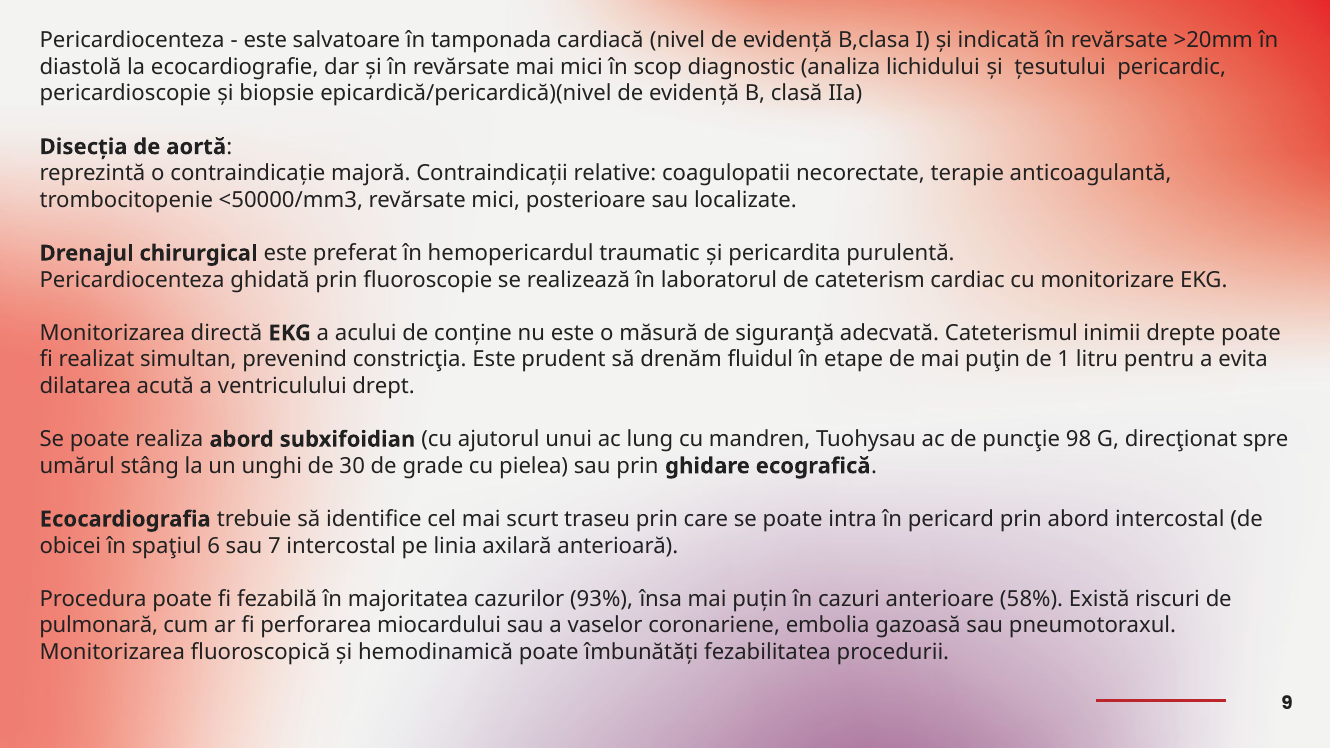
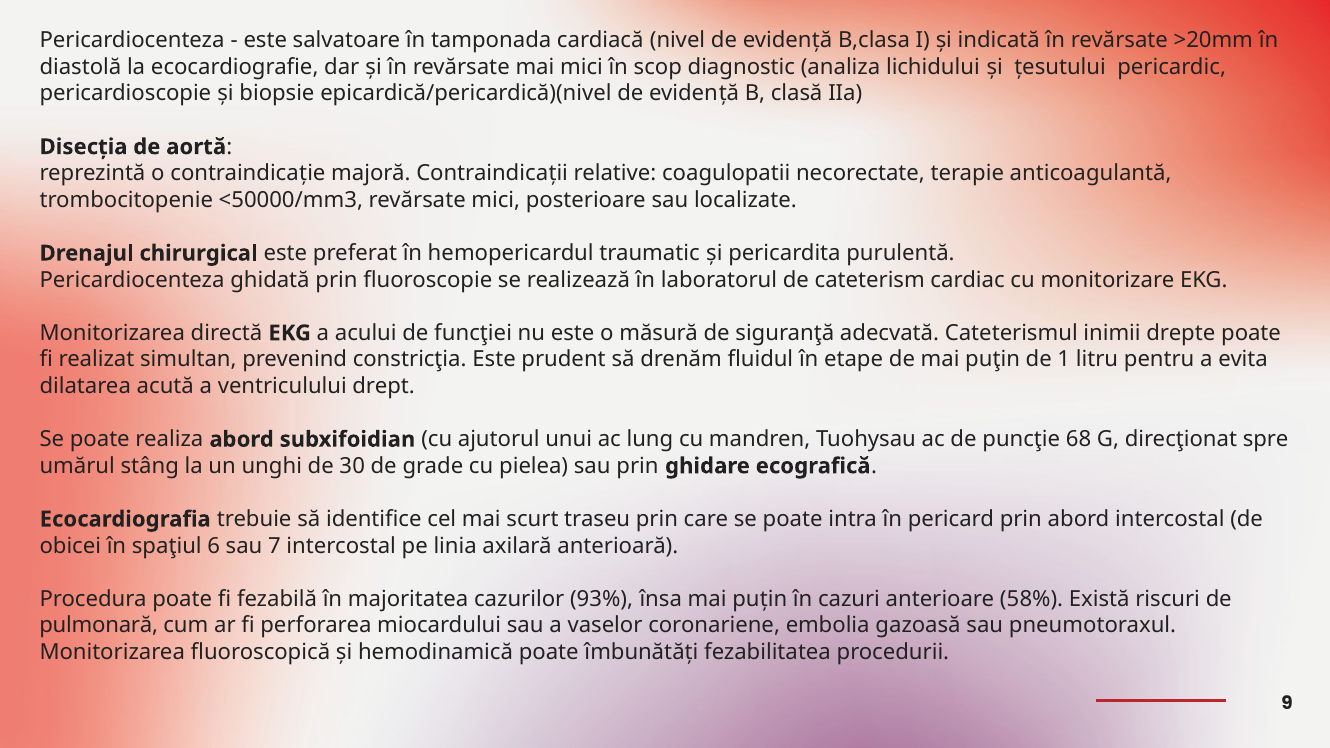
conține: conține -> funcţiei (473, 333)
98: 98 -> 68 (1079, 439)
